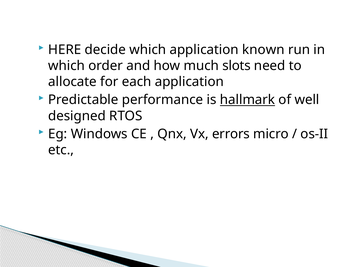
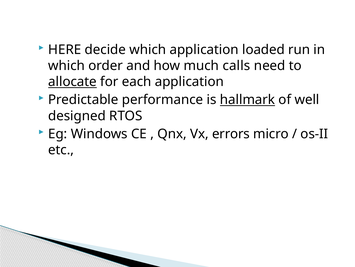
known: known -> loaded (263, 50)
slots: slots -> calls (236, 66)
allocate underline: none -> present (72, 82)
